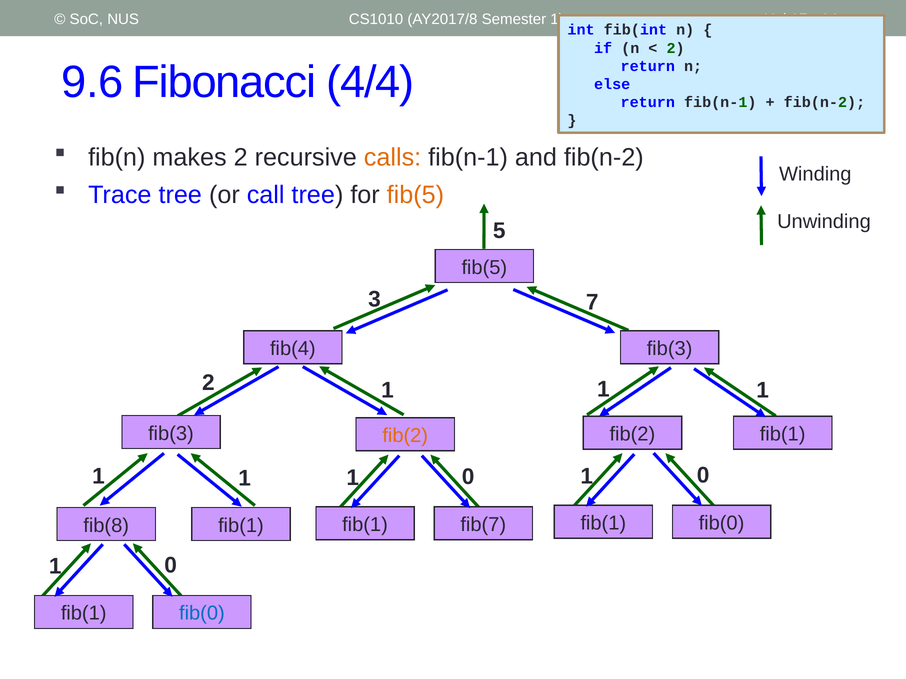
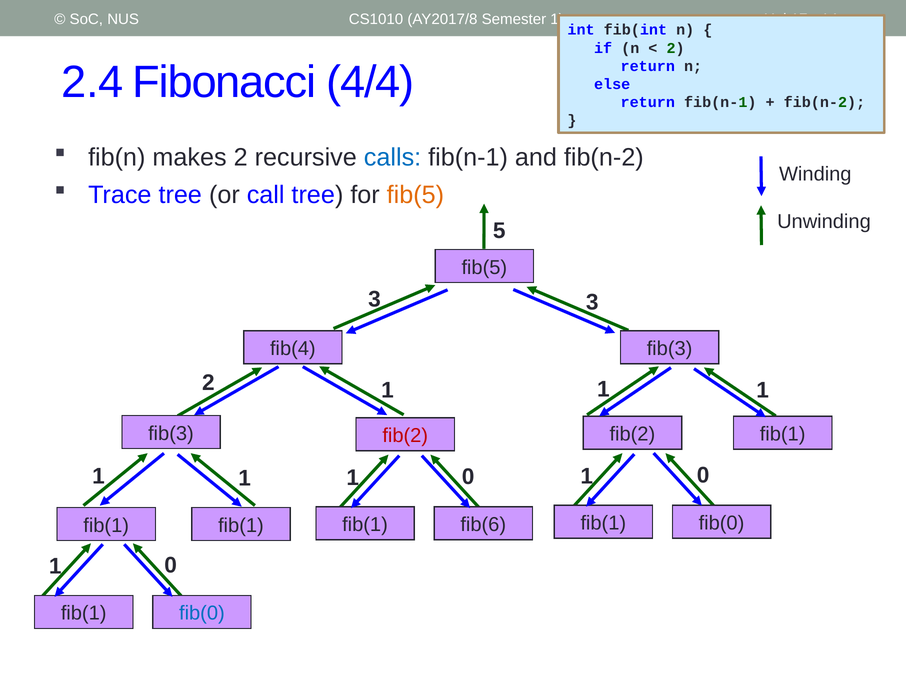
9.6: 9.6 -> 2.4 (92, 82)
calls colour: orange -> blue (393, 157)
3 7: 7 -> 3 (592, 303)
fib(2 colour: orange -> red (405, 436)
fib(7: fib(7 -> fib(6 (483, 525)
fib(8: fib(8 -> fib(1 (106, 526)
